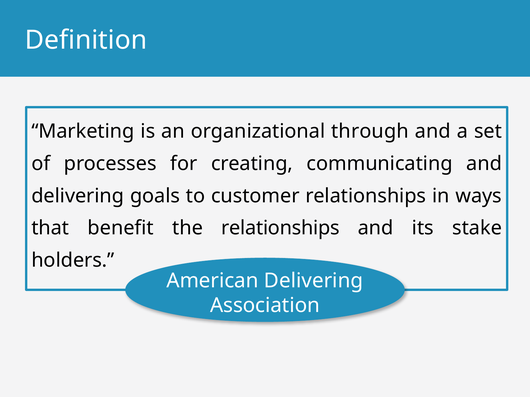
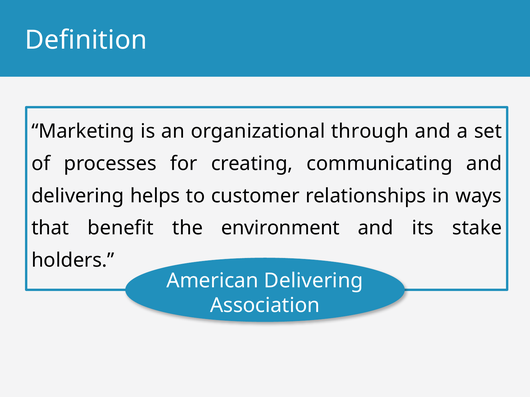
goals: goals -> helps (155, 196)
the relationships: relationships -> environment (280, 228)
